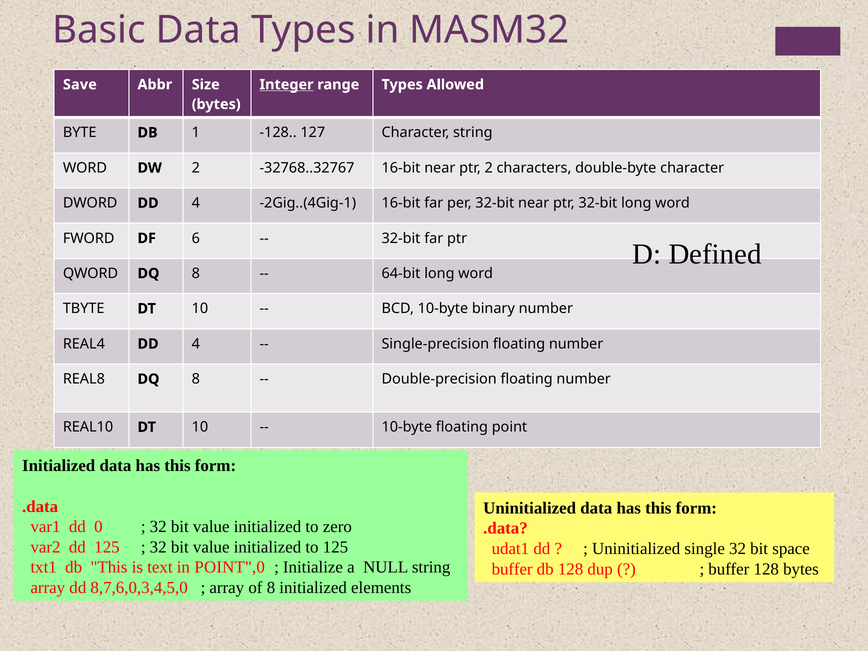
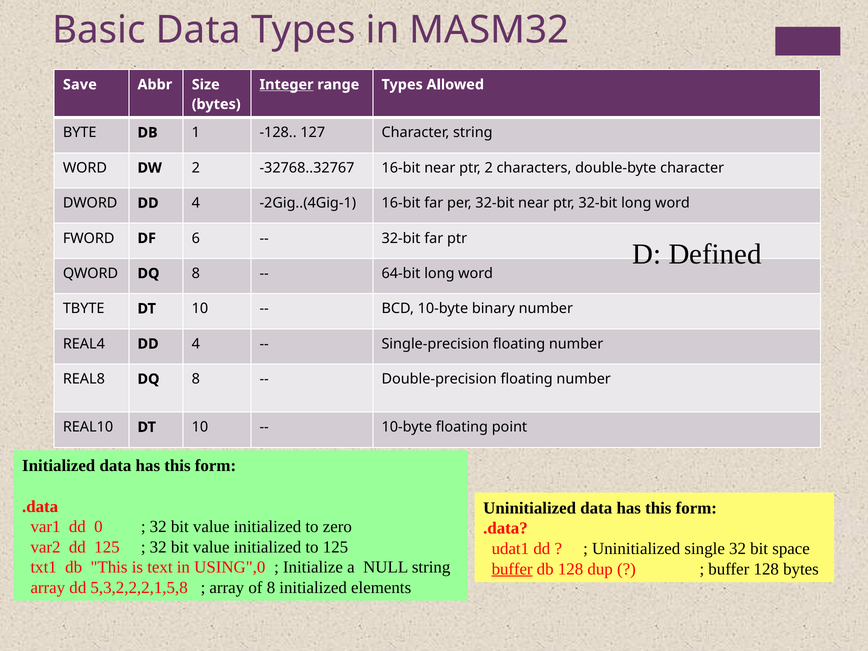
POINT",0: POINT",0 -> USING",0 (230, 567)
buffer underline: none -> present (512, 569)
8,7,6,0,3,4,5,0: 8,7,6,0,3,4,5,0 -> 5,3,2,2,2,1,5,8 (139, 588)
